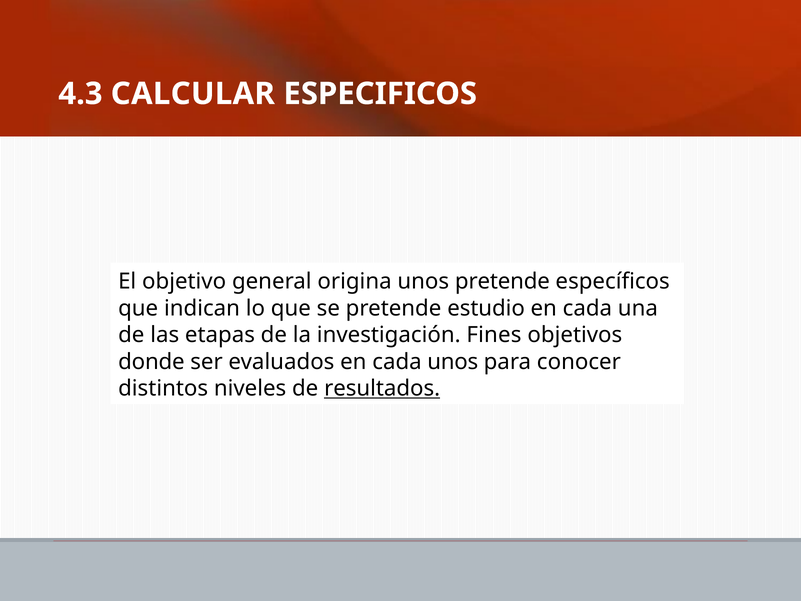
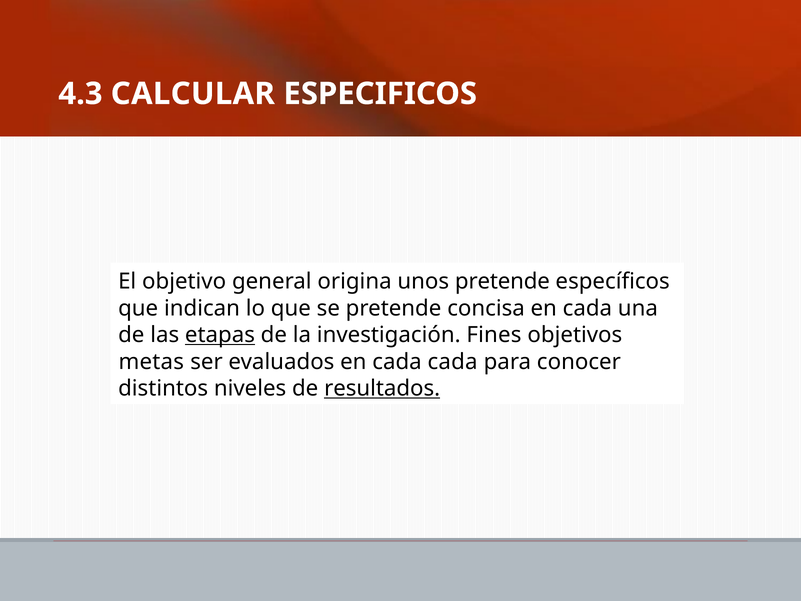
estudio: estudio -> concisa (486, 308)
etapas underline: none -> present (220, 335)
donde: donde -> metas (151, 362)
cada unos: unos -> cada (453, 362)
